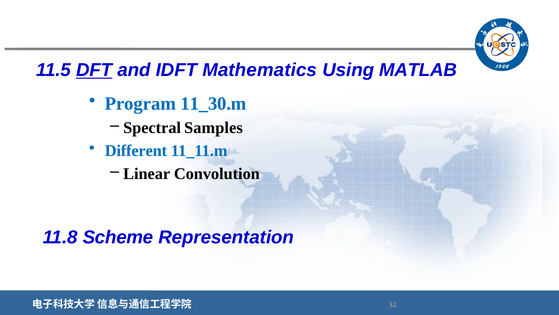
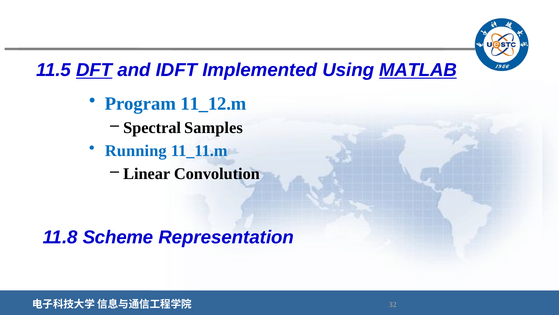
Mathematics: Mathematics -> Implemented (260, 70)
MATLAB underline: none -> present (418, 70)
11_30.m: 11_30.m -> 11_12.m (213, 104)
Different: Different -> Running (136, 151)
